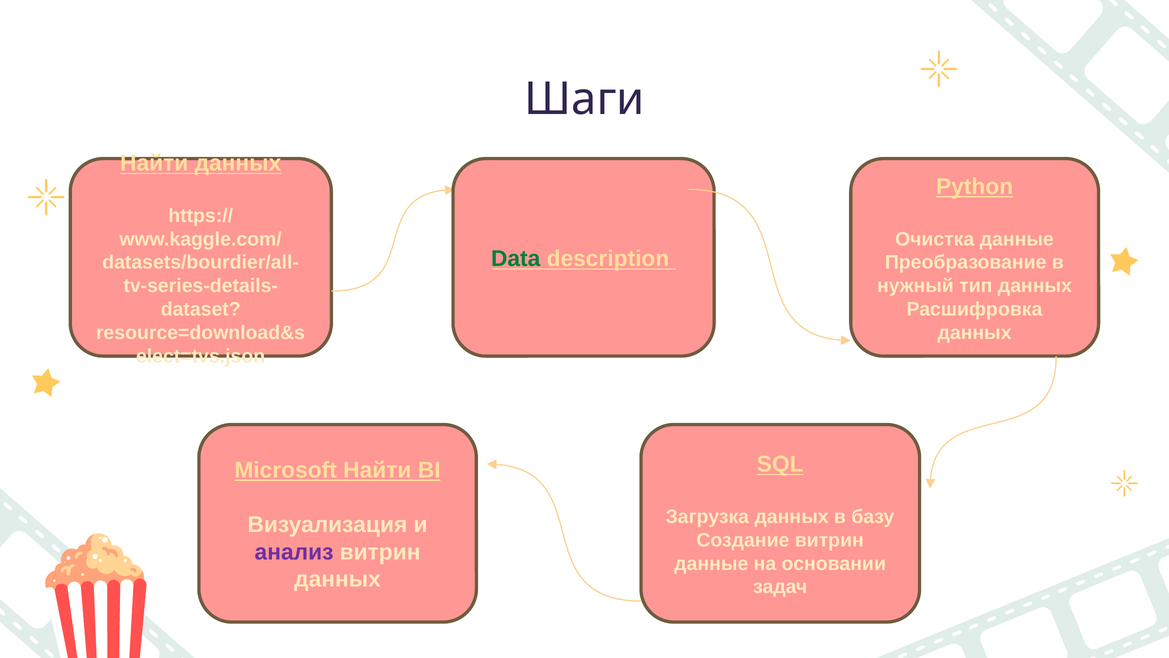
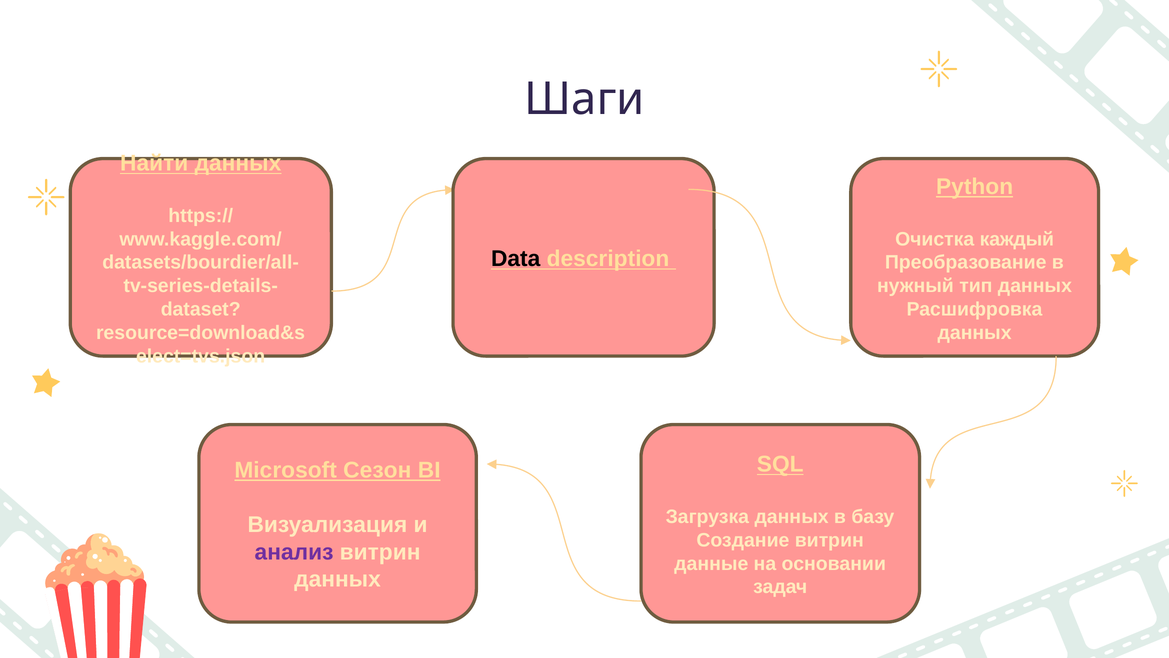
Очистка данные: данные -> каждый (1017, 239)
Data colour: green -> black (516, 259)
Microsoft Найти: Найти -> Сезон (377, 470)
